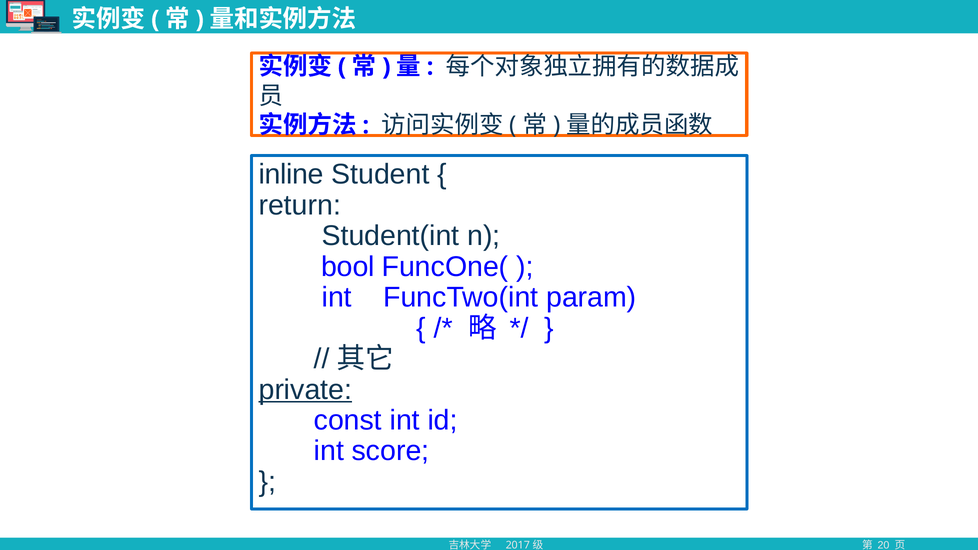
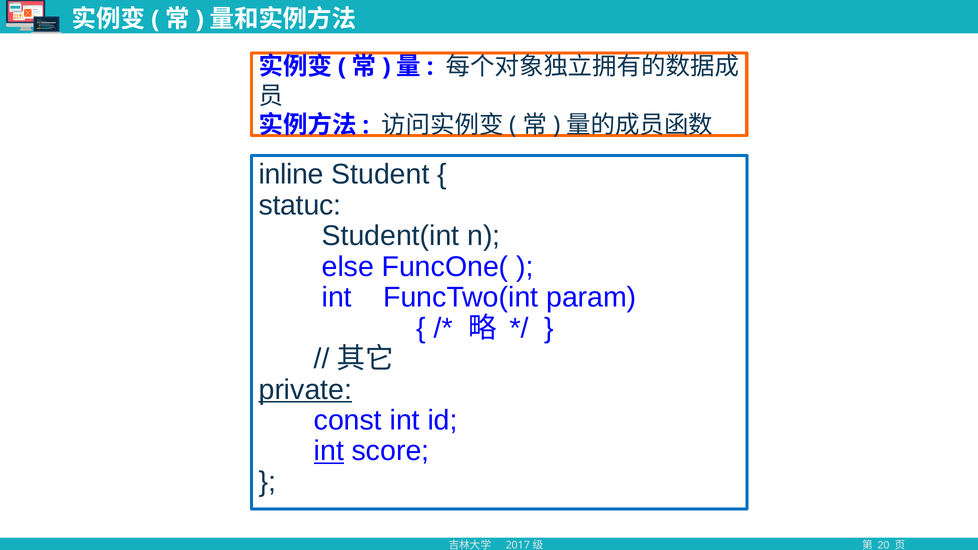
return: return -> statuc (300, 205)
bool: bool -> else (348, 267)
int underline: none -> present (329, 451)
